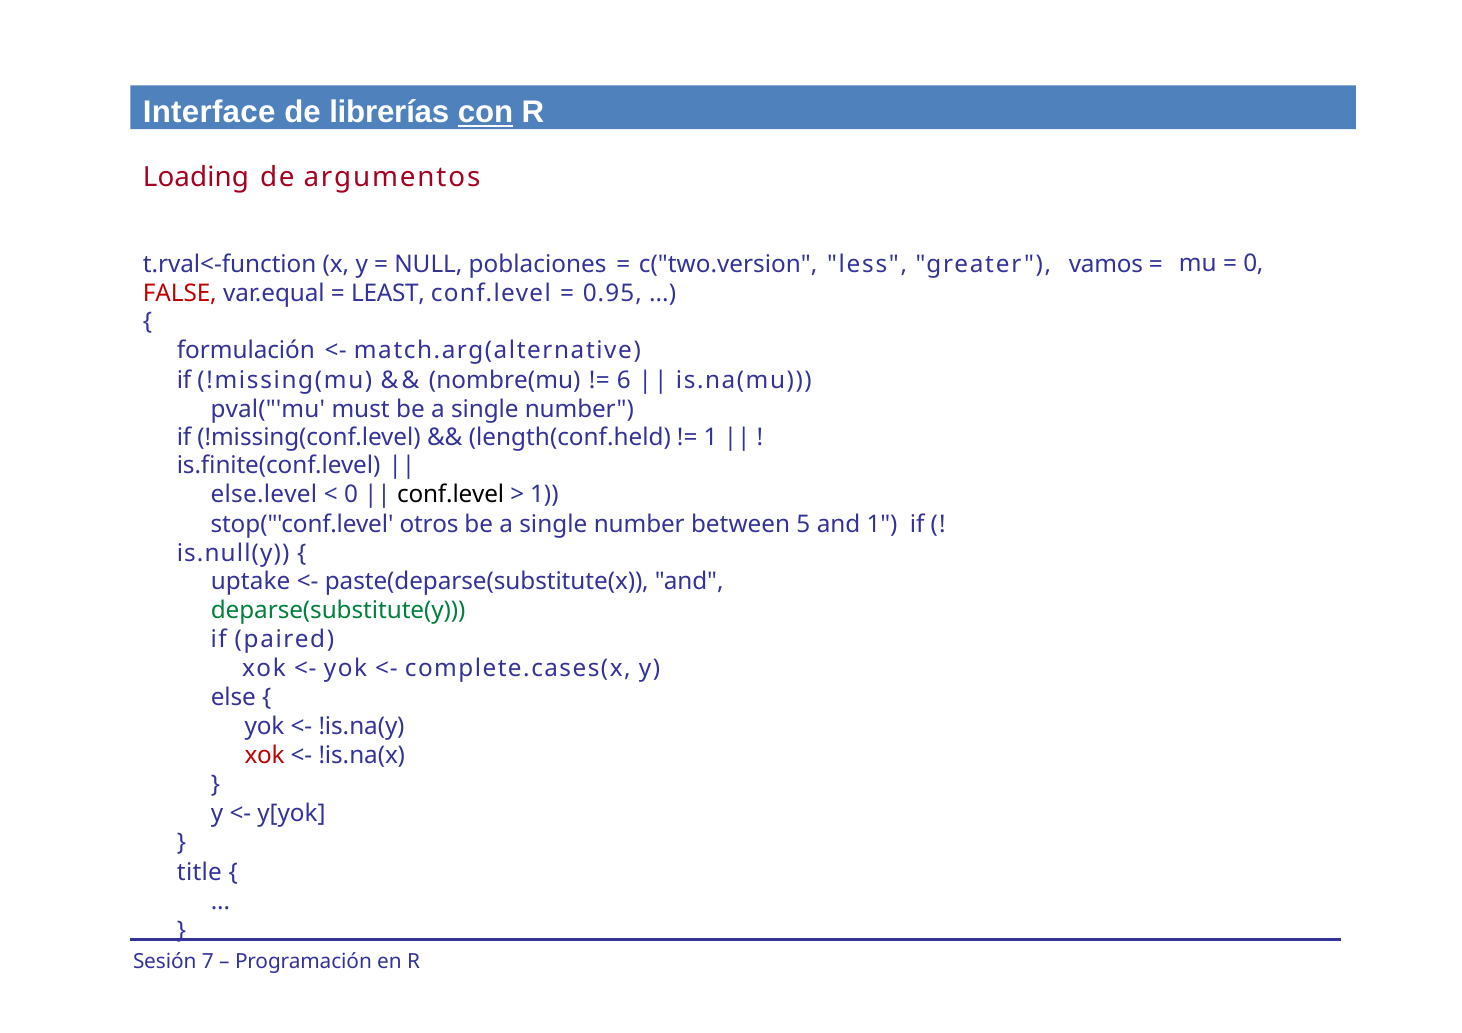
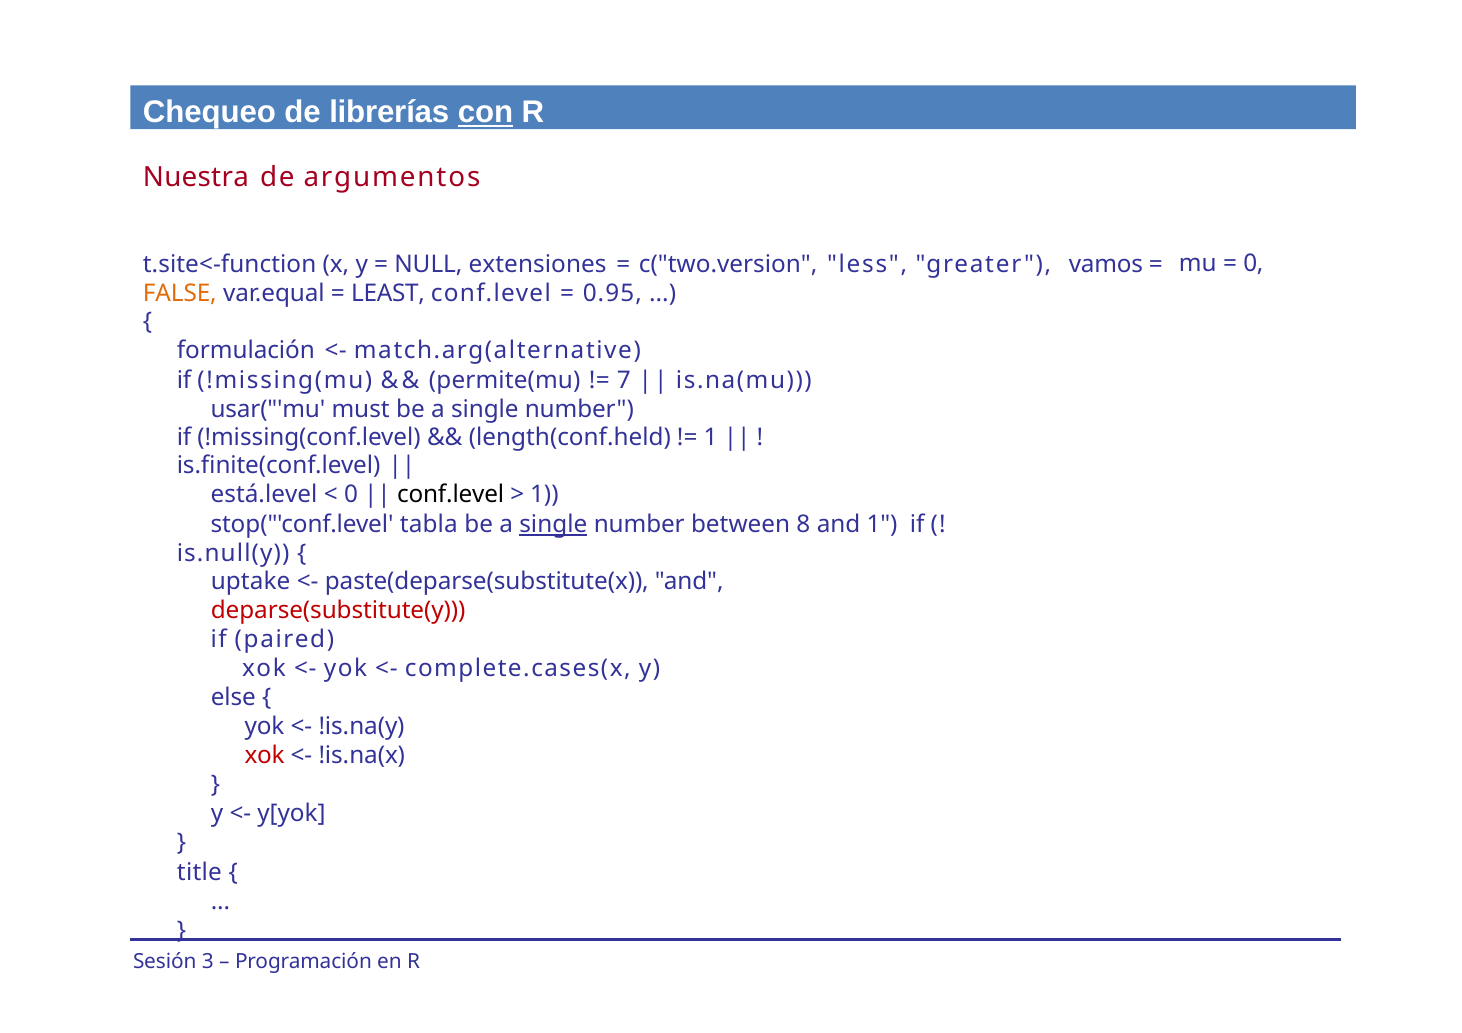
Interface: Interface -> Chequeo (209, 113)
Loading: Loading -> Nuestra (196, 177)
t.rval<-function: t.rval<-function -> t.site<-function (230, 264)
poblaciones: poblaciones -> extensiones (538, 264)
FALSE colour: red -> orange (180, 293)
nombre(mu: nombre(mu -> permite(mu (505, 381)
6: 6 -> 7 (624, 381)
pval("'mu: pval("'mu -> usar("'mu (268, 410)
else.level: else.level -> está.level (264, 495)
otros: otros -> tabla (429, 525)
single underline: none -> present (553, 525)
5: 5 -> 8 (803, 525)
deparse(substitute(y colour: green -> red (338, 610)
7: 7 -> 3 (208, 962)
